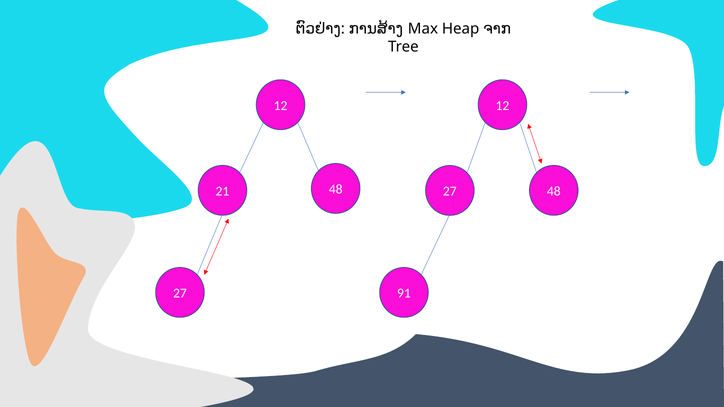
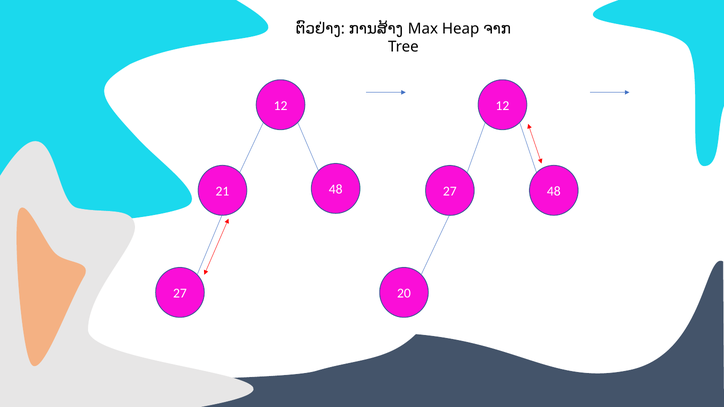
91: 91 -> 20 (404, 293)
